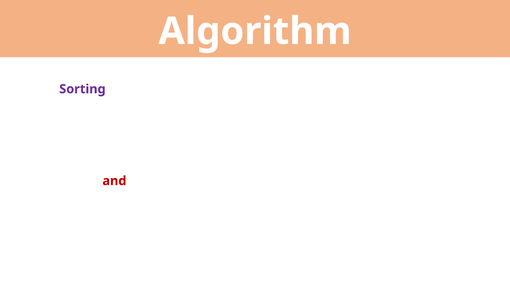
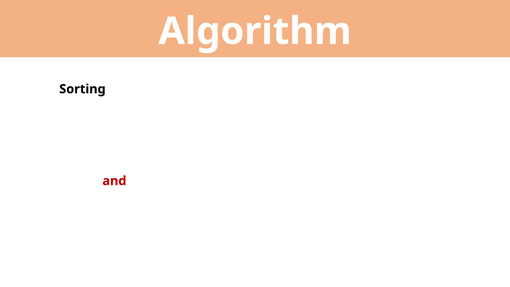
Sorting colour: purple -> black (82, 89)
